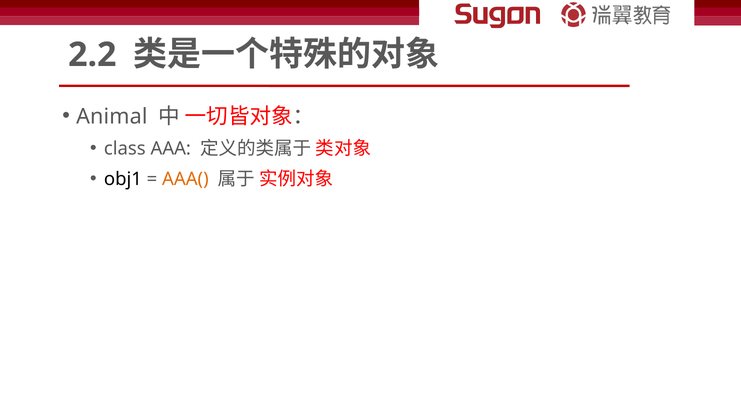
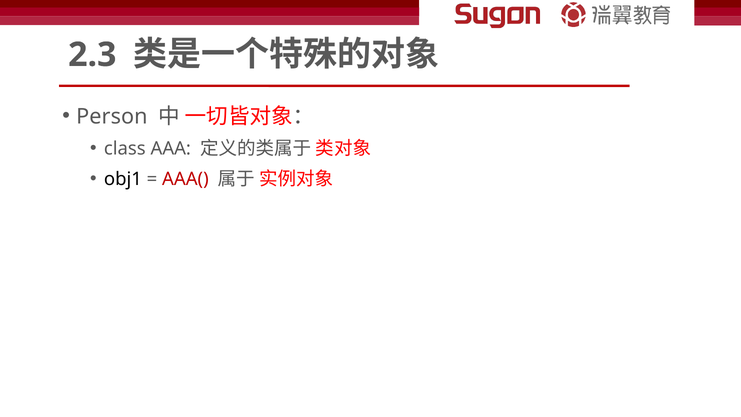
2.2: 2.2 -> 2.3 (92, 55)
Animal: Animal -> Person (112, 116)
AAA( colour: orange -> red (185, 179)
